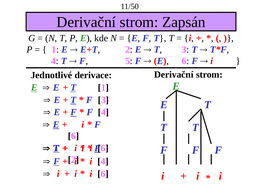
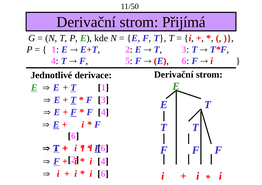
Zapsán: Zapsán -> Přijímá (184, 22)
